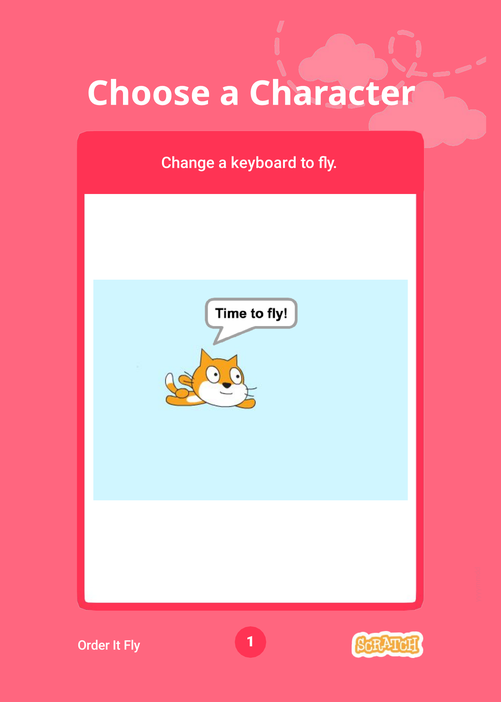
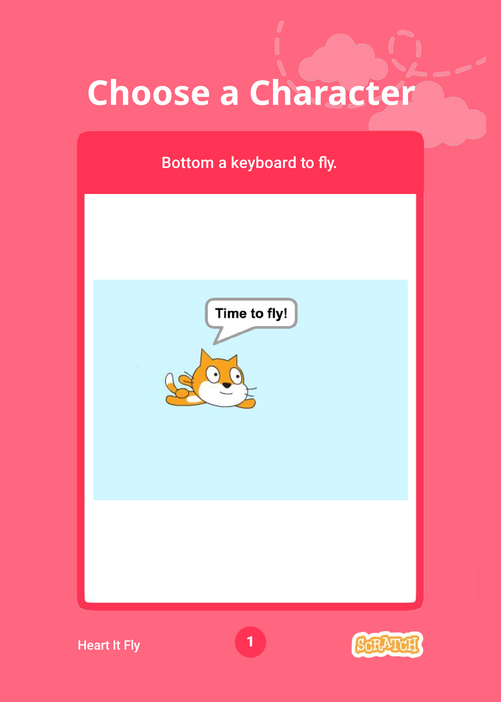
Change: Change -> Bottom (188, 163)
Order: Order -> Heart (94, 645)
